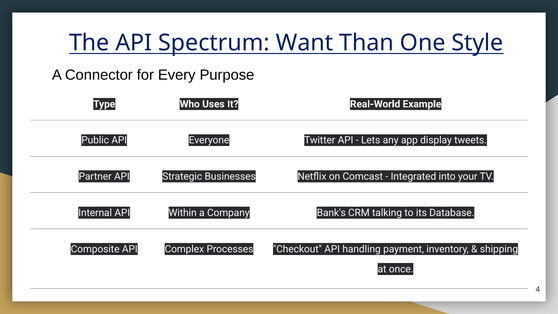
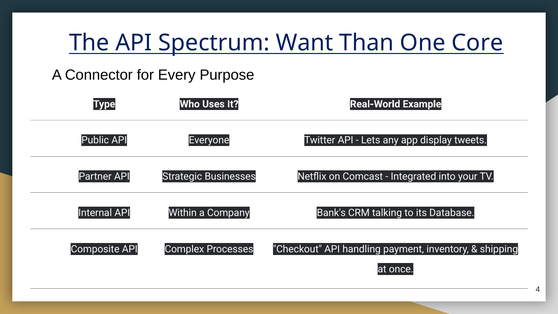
Style: Style -> Core (477, 43)
